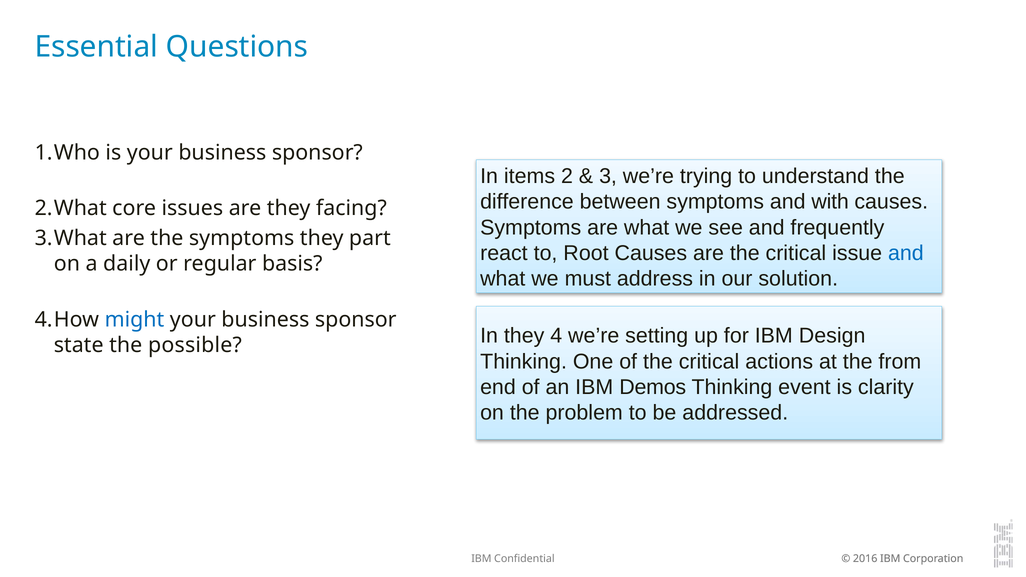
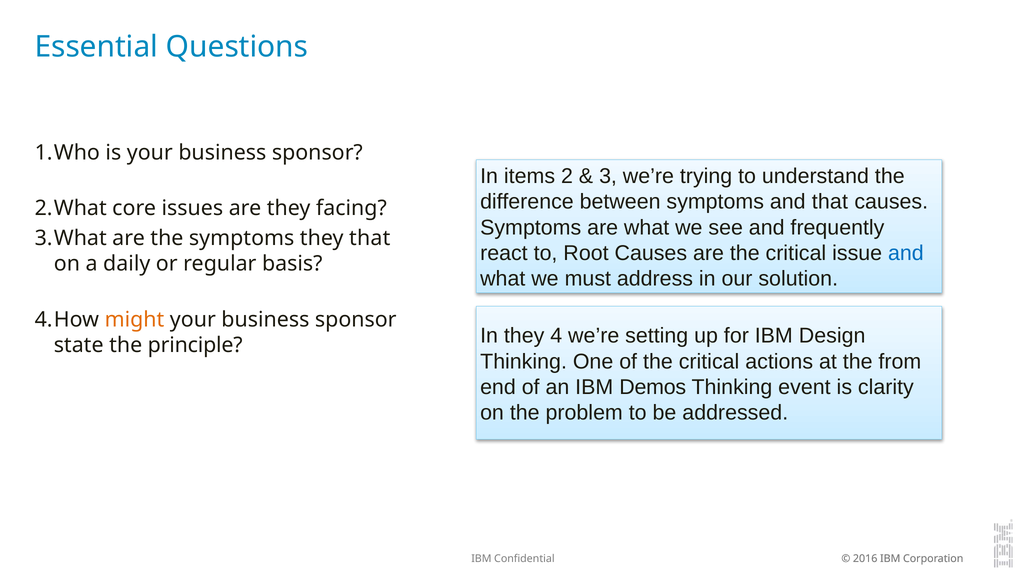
and with: with -> that (830, 202)
they part: part -> that (370, 238)
might colour: blue -> orange (134, 320)
possible: possible -> principle (195, 345)
